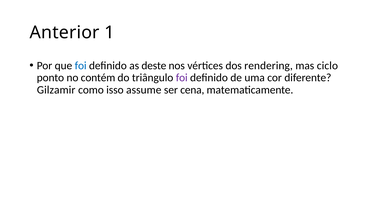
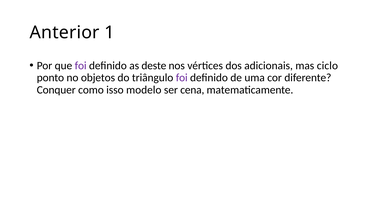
foi colour: blue -> purple (81, 65)
rendering: rendering -> adicionais (269, 65)
contém: contém -> objetos (98, 78)
Gilzamir: Gilzamir -> Conquer (56, 90)
assume: assume -> modelo (144, 90)
